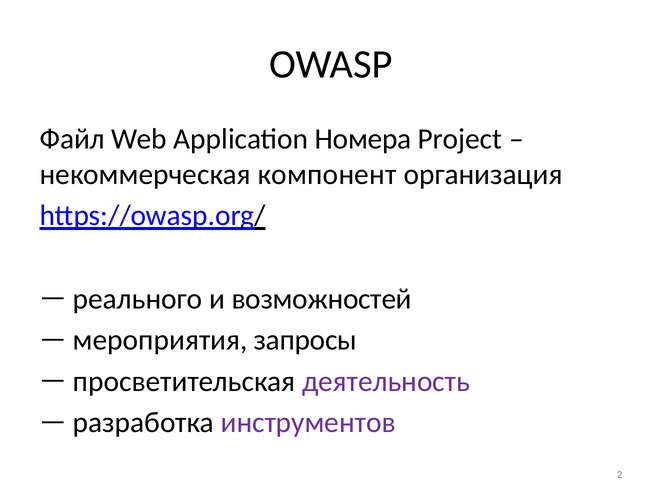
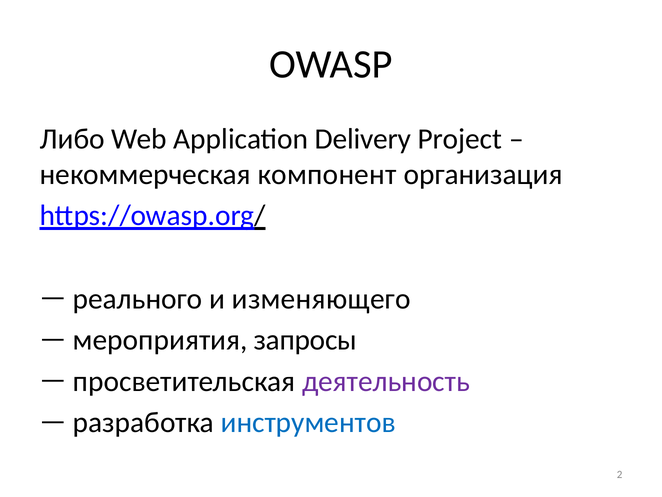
Файл: Файл -> Либо (72, 139)
Номера: Номера -> Delivery (363, 139)
возможностей: возможностей -> изменяющего (321, 299)
инструментов colour: purple -> blue (308, 422)
